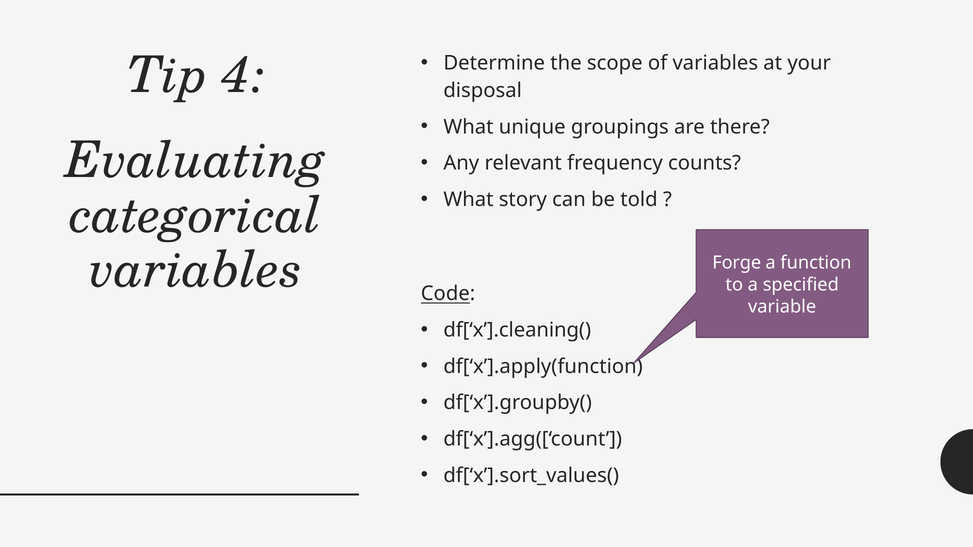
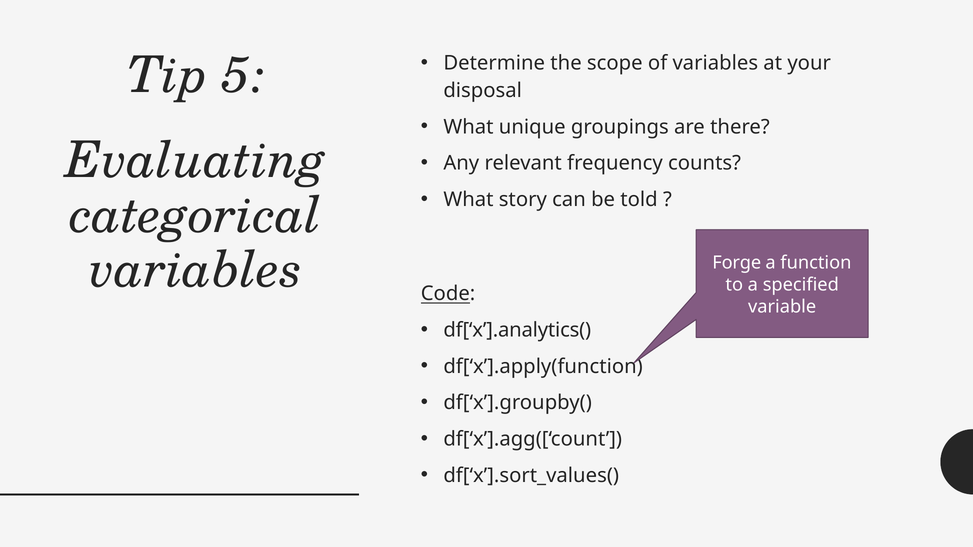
4: 4 -> 5 (243, 75)
df[‘x’].cleaning(: df[‘x’].cleaning( -> df[‘x’].analytics( (517, 330)
